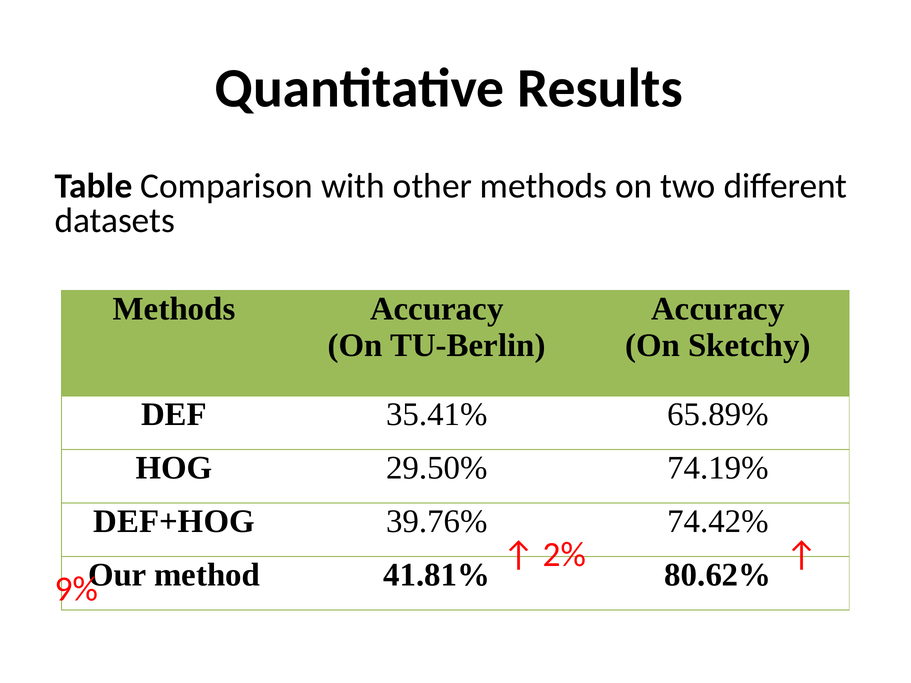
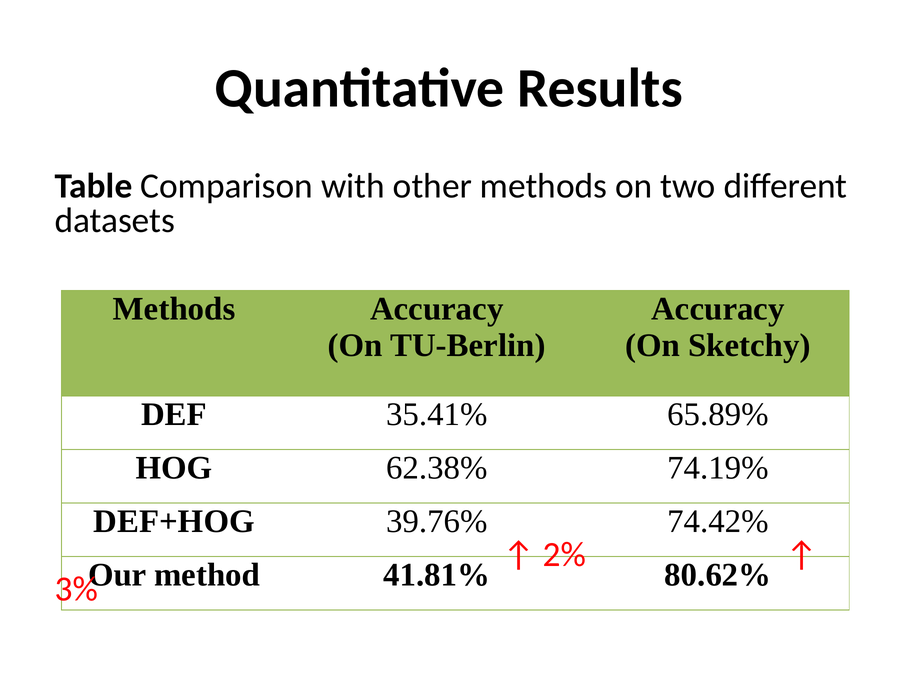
29.50%: 29.50% -> 62.38% (437, 468)
9%: 9% -> 3% (76, 589)
